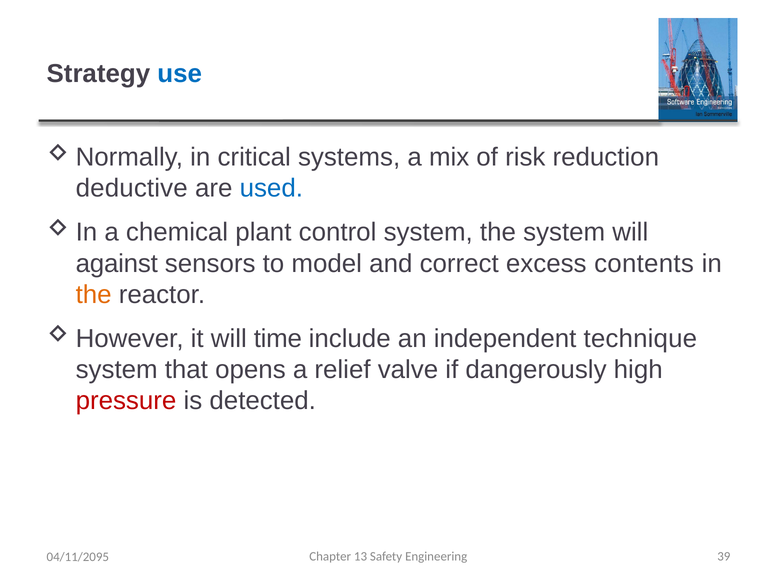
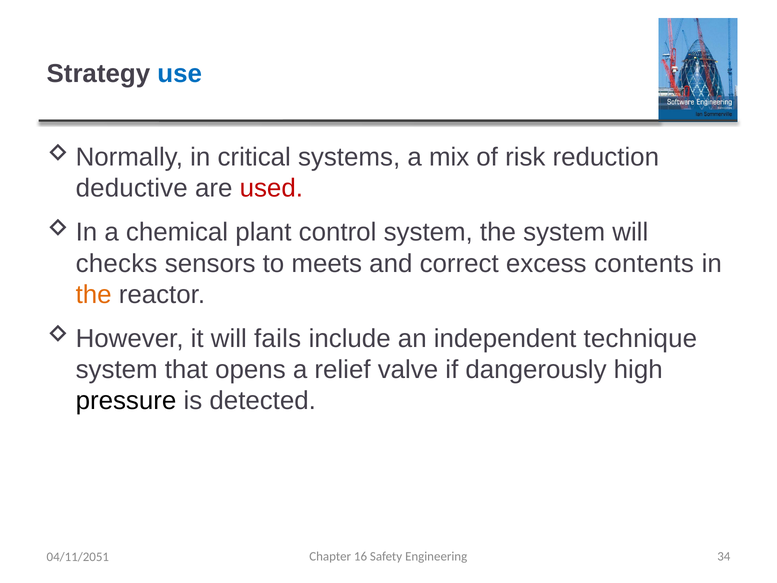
used colour: blue -> red (271, 188)
against: against -> checks (117, 263)
model: model -> meets (327, 263)
time: time -> fails (278, 339)
pressure colour: red -> black (126, 401)
13: 13 -> 16 (361, 556)
39: 39 -> 34 (724, 556)
04/11/2095: 04/11/2095 -> 04/11/2051 (78, 557)
